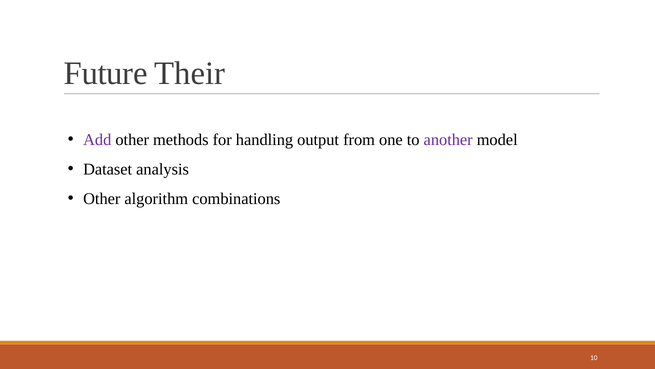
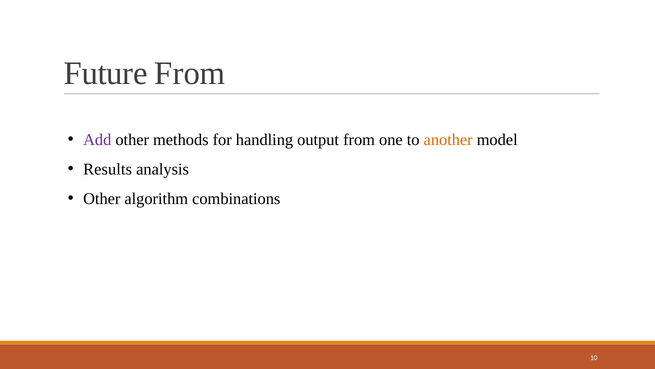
Future Their: Their -> From (190, 73)
another colour: purple -> orange (448, 140)
Dataset: Dataset -> Results (108, 169)
